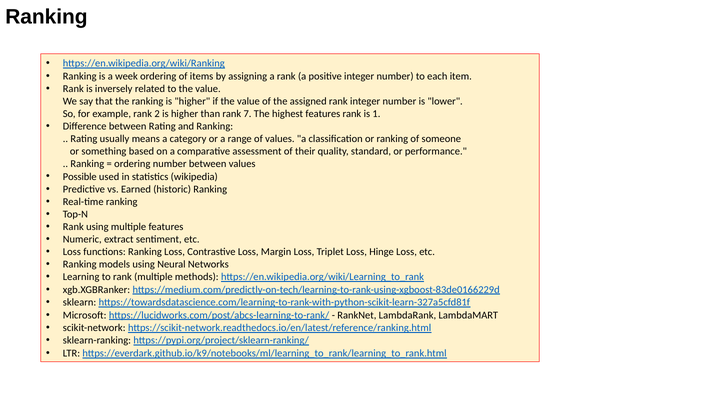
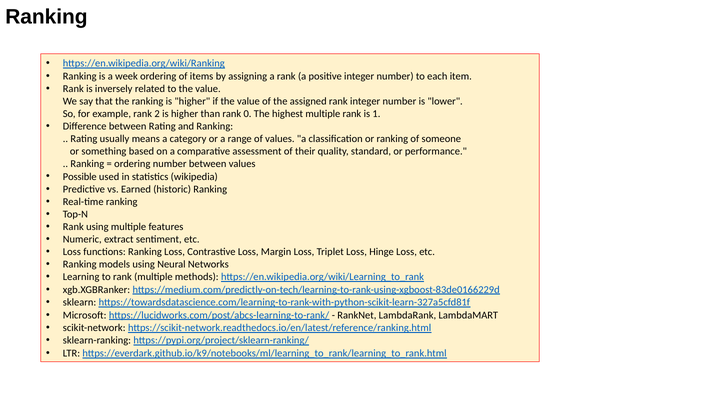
7: 7 -> 0 (248, 114)
highest features: features -> multiple (323, 114)
